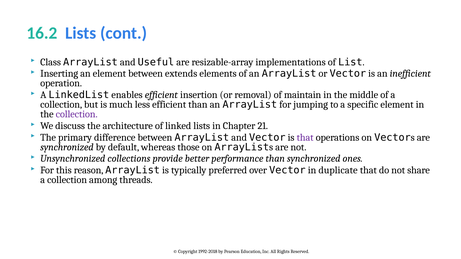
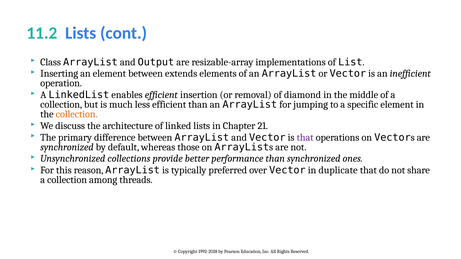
16.2: 16.2 -> 11.2 (42, 33)
Useful: Useful -> Output (156, 62)
maintain: maintain -> diamond (303, 95)
collection colour: purple -> orange (77, 114)
